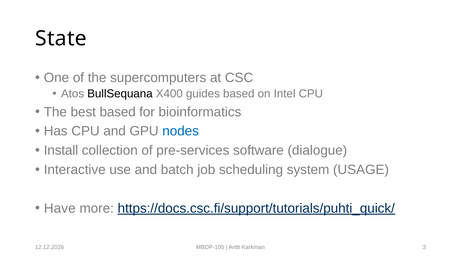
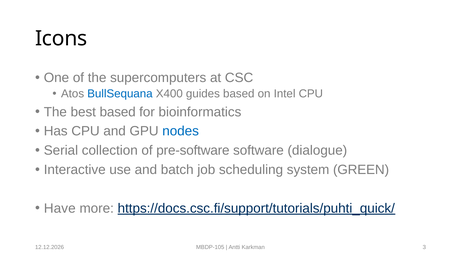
State: State -> Icons (61, 39)
BullSequana colour: black -> blue (120, 94)
Install: Install -> Serial (61, 151)
pre-services: pre-services -> pre-software (193, 151)
USAGE: USAGE -> GREEN (361, 170)
